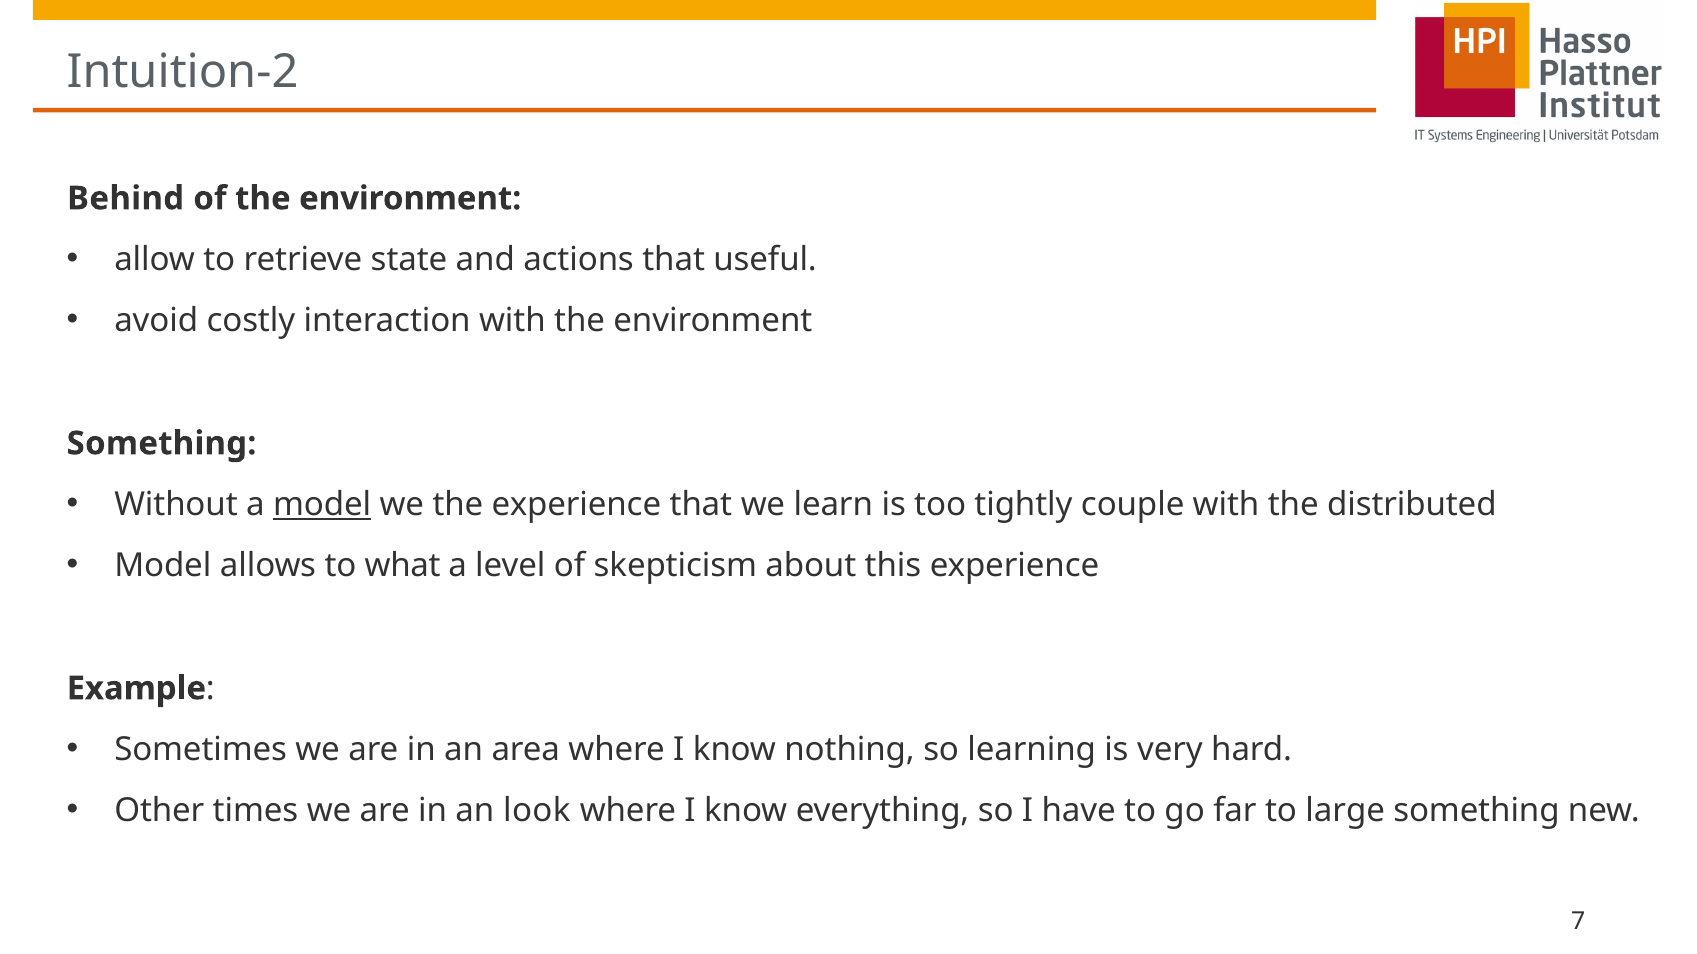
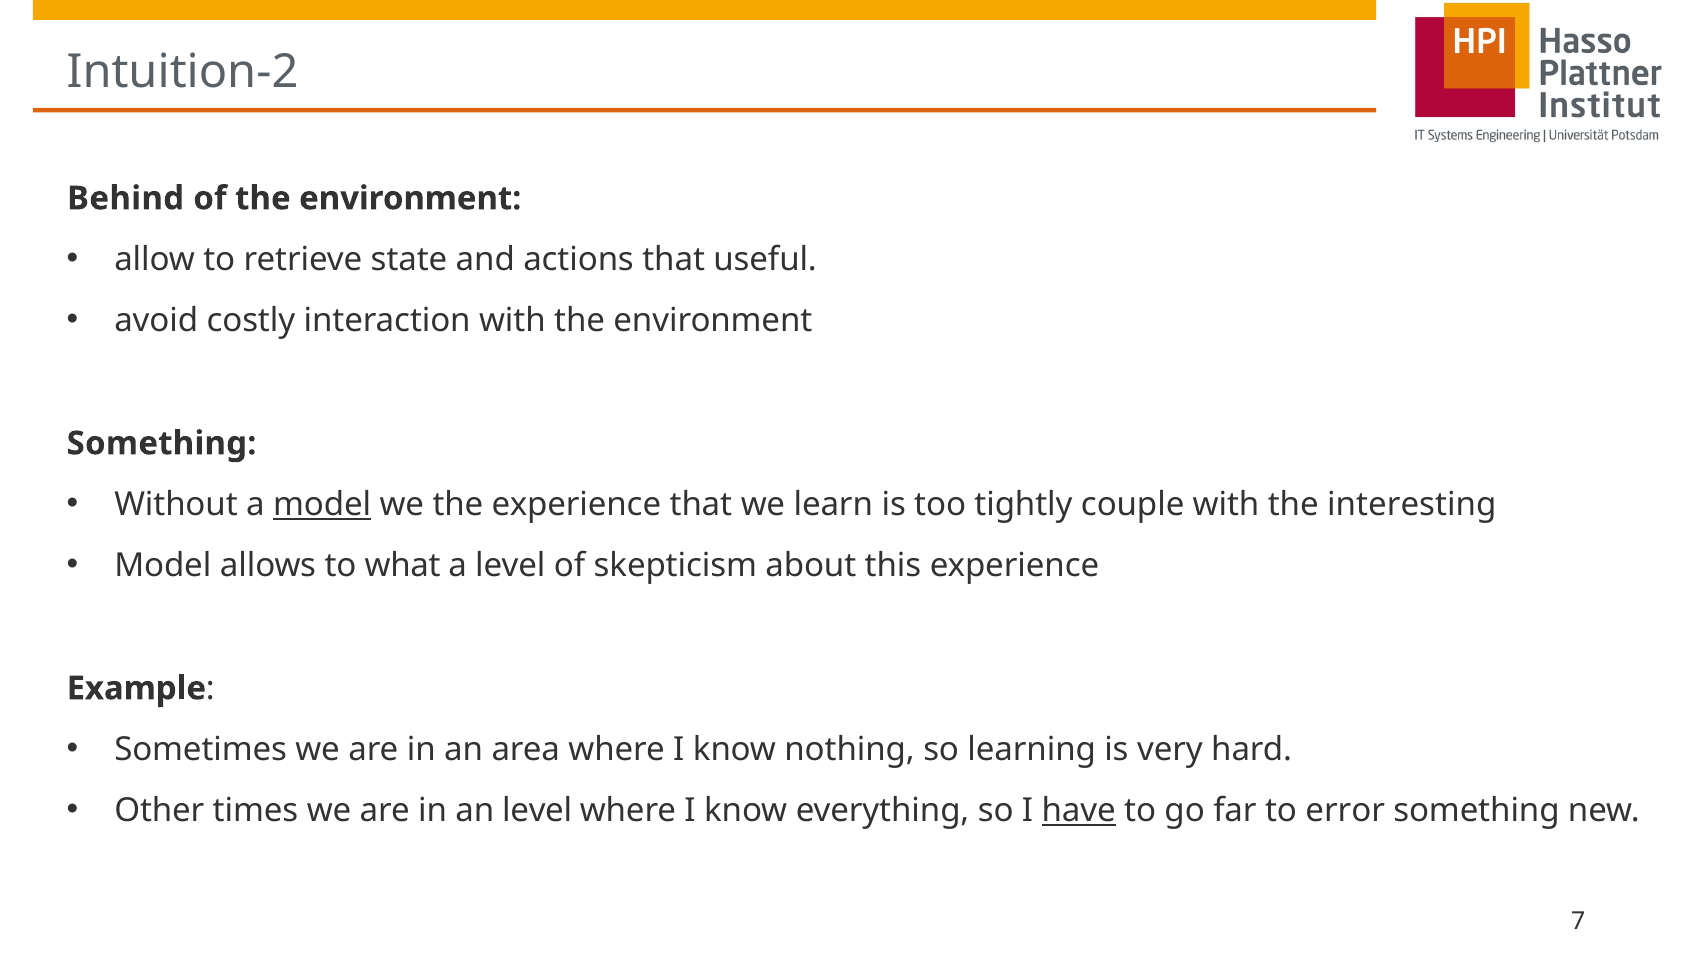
distributed: distributed -> interesting (1412, 505)
an look: look -> level (537, 811)
have underline: none -> present (1079, 811)
large: large -> error (1345, 811)
